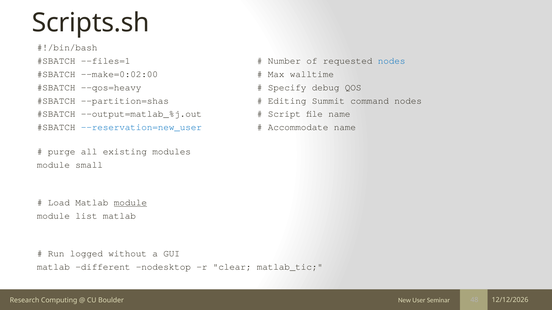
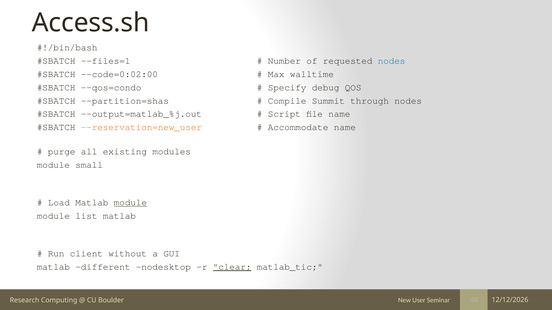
Scripts.sh: Scripts.sh -> Access.sh (91, 23)
--make=0:02:00: --make=0:02:00 -> --code=0:02:00 (119, 74)
--qos=heavy: --qos=heavy -> --qos=condo (111, 87)
Editing: Editing -> Compile (287, 101)
command: command -> through (370, 101)
--reservation=new_user colour: blue -> orange (141, 127)
logged: logged -> client (86, 254)
clear underline: none -> present (232, 267)
